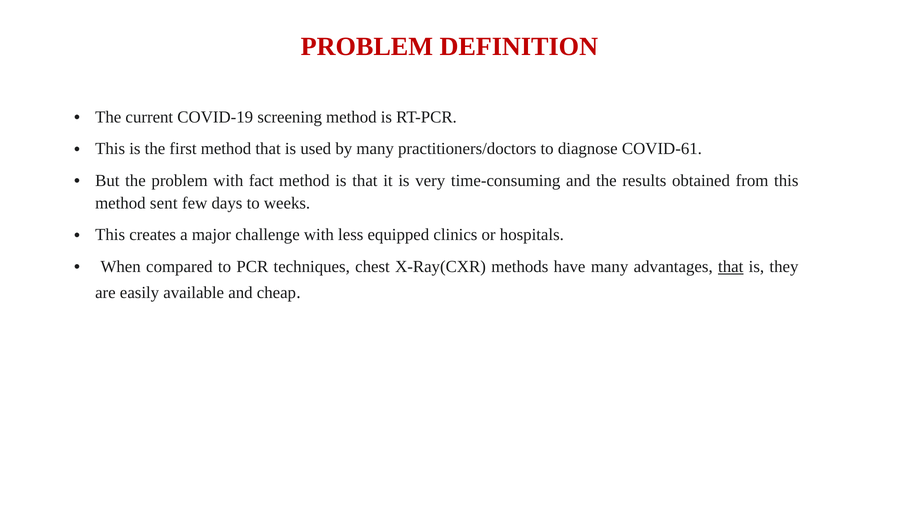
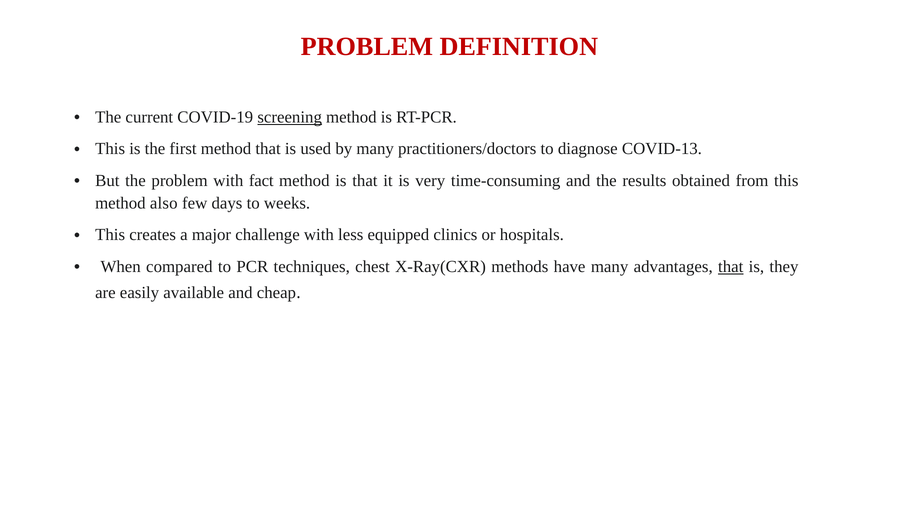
screening underline: none -> present (290, 117)
COVID-61: COVID-61 -> COVID-13 (662, 149)
sent: sent -> also (164, 203)
